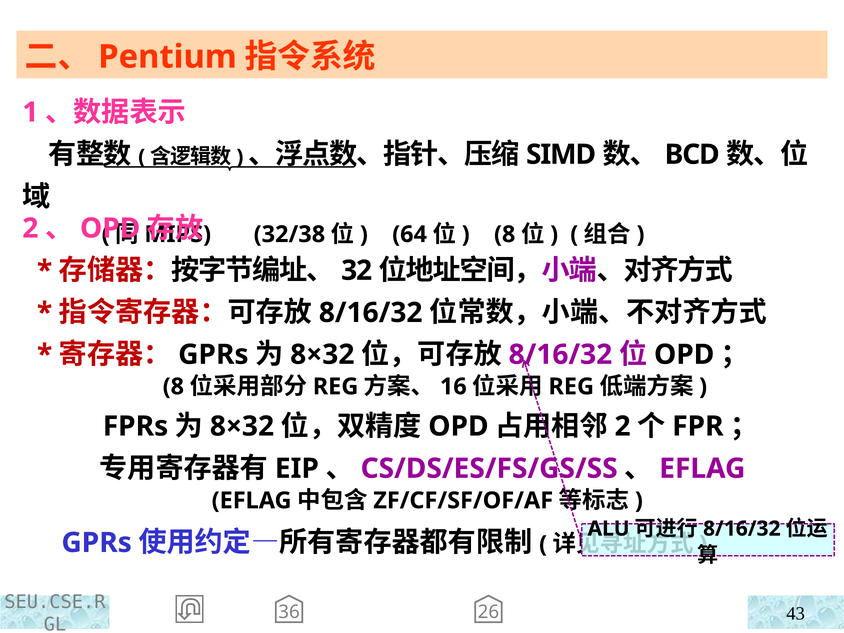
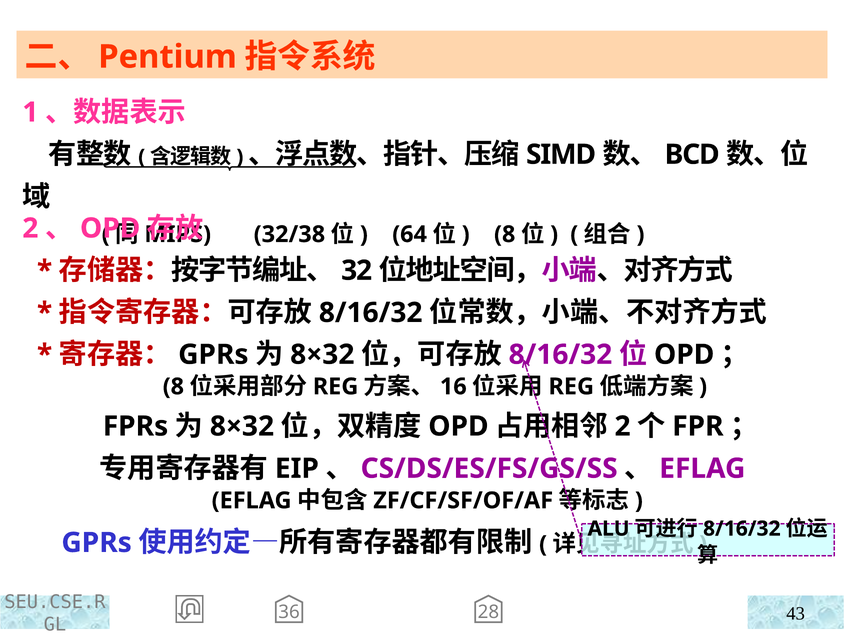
26: 26 -> 28 (488, 612)
